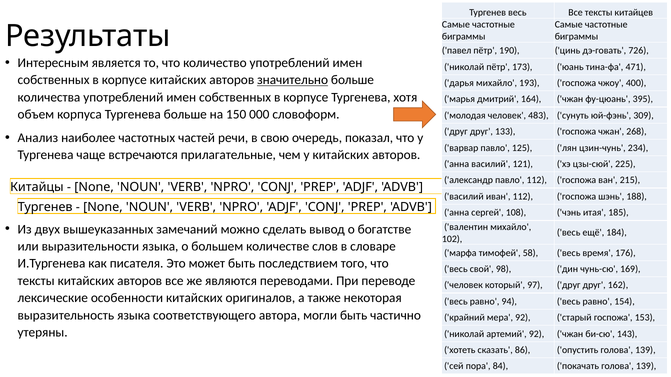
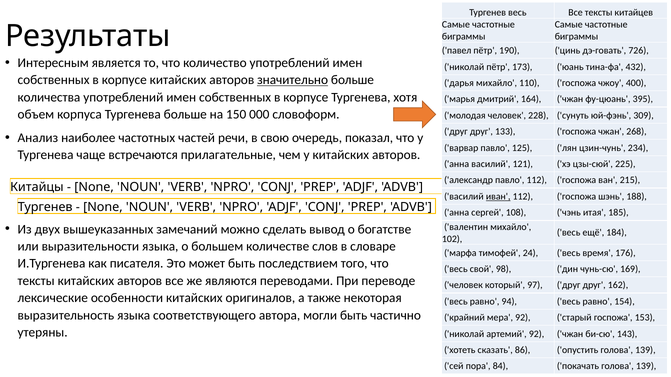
471: 471 -> 432 (636, 67)
193: 193 -> 110 (529, 83)
483: 483 -> 228 (538, 116)
иван underline: none -> present (498, 197)
58: 58 -> 24 (530, 253)
